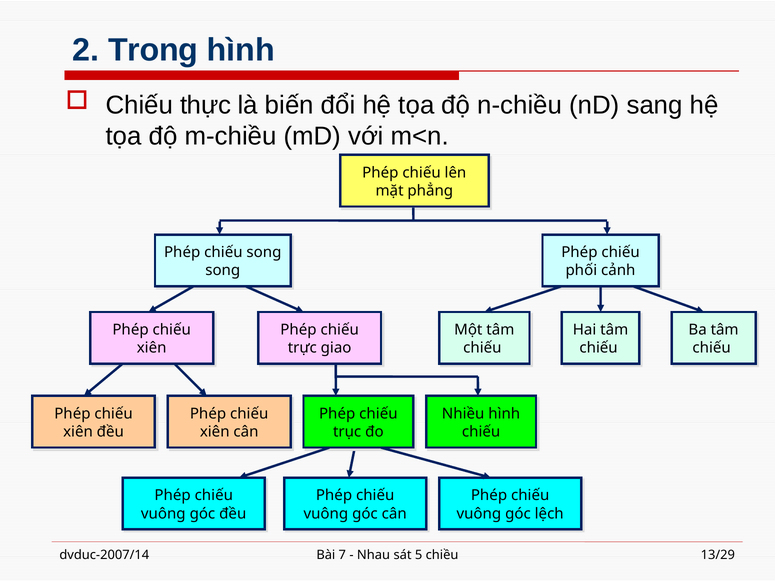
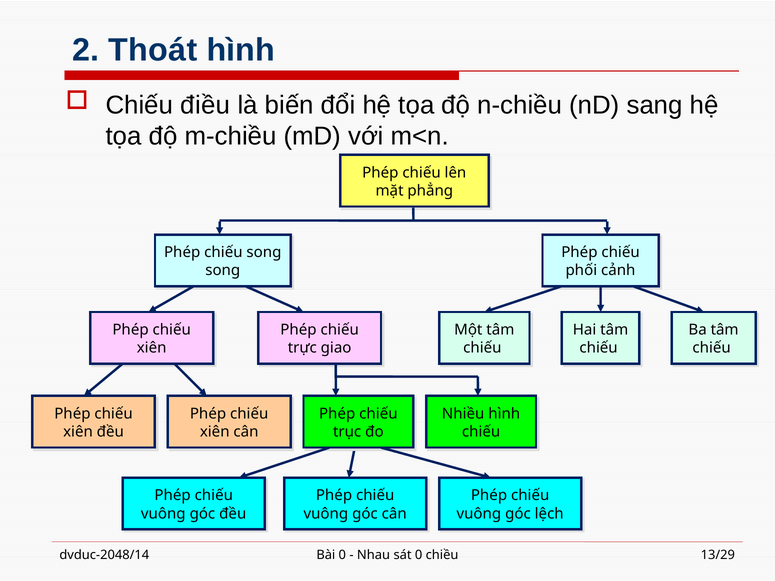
Trong: Trong -> Thoát (153, 50)
thực: thực -> điều (205, 105)
dvduc-2007/14: dvduc-2007/14 -> dvduc-2048/14 (104, 555)
Bài 7: 7 -> 0 (342, 555)
sát 5: 5 -> 0 (419, 555)
